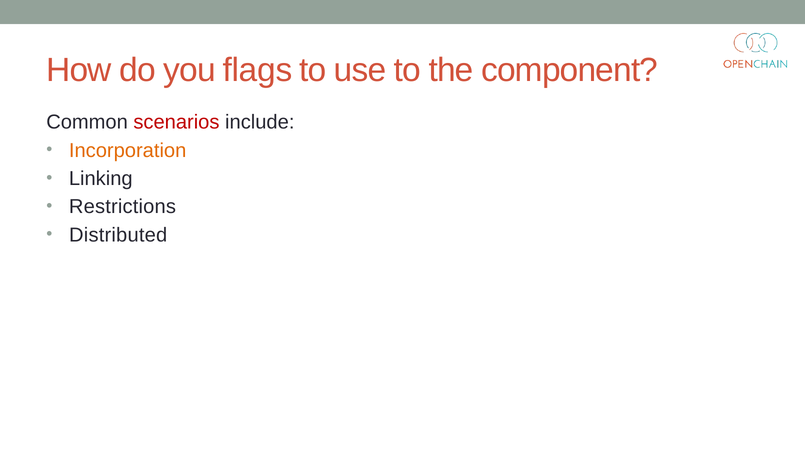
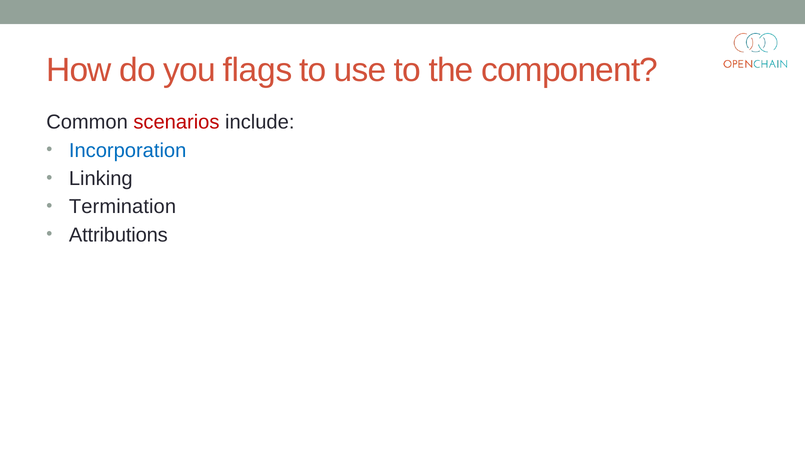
Incorporation colour: orange -> blue (128, 150)
Restrictions: Restrictions -> Termination (123, 207)
Distributed: Distributed -> Attributions (118, 235)
